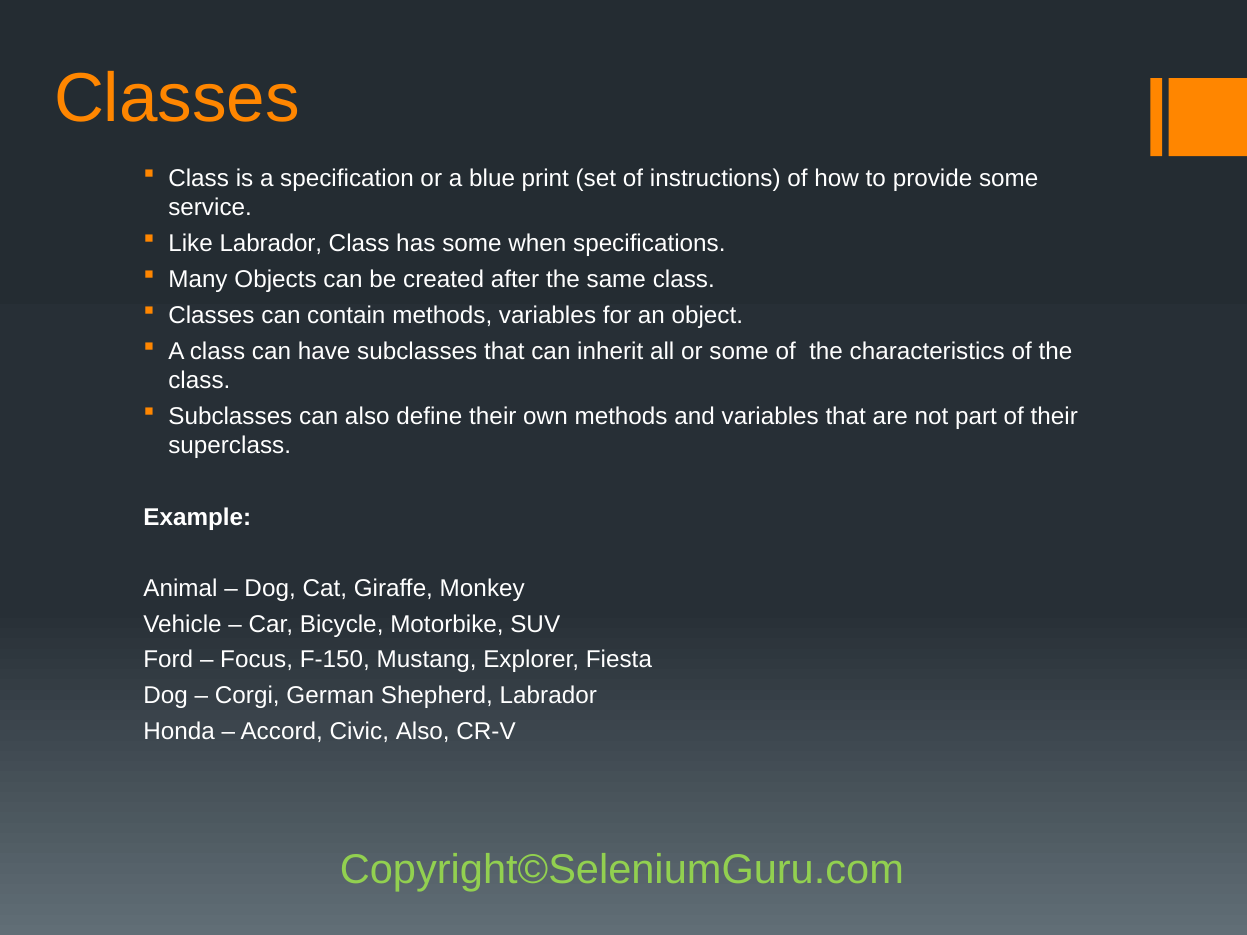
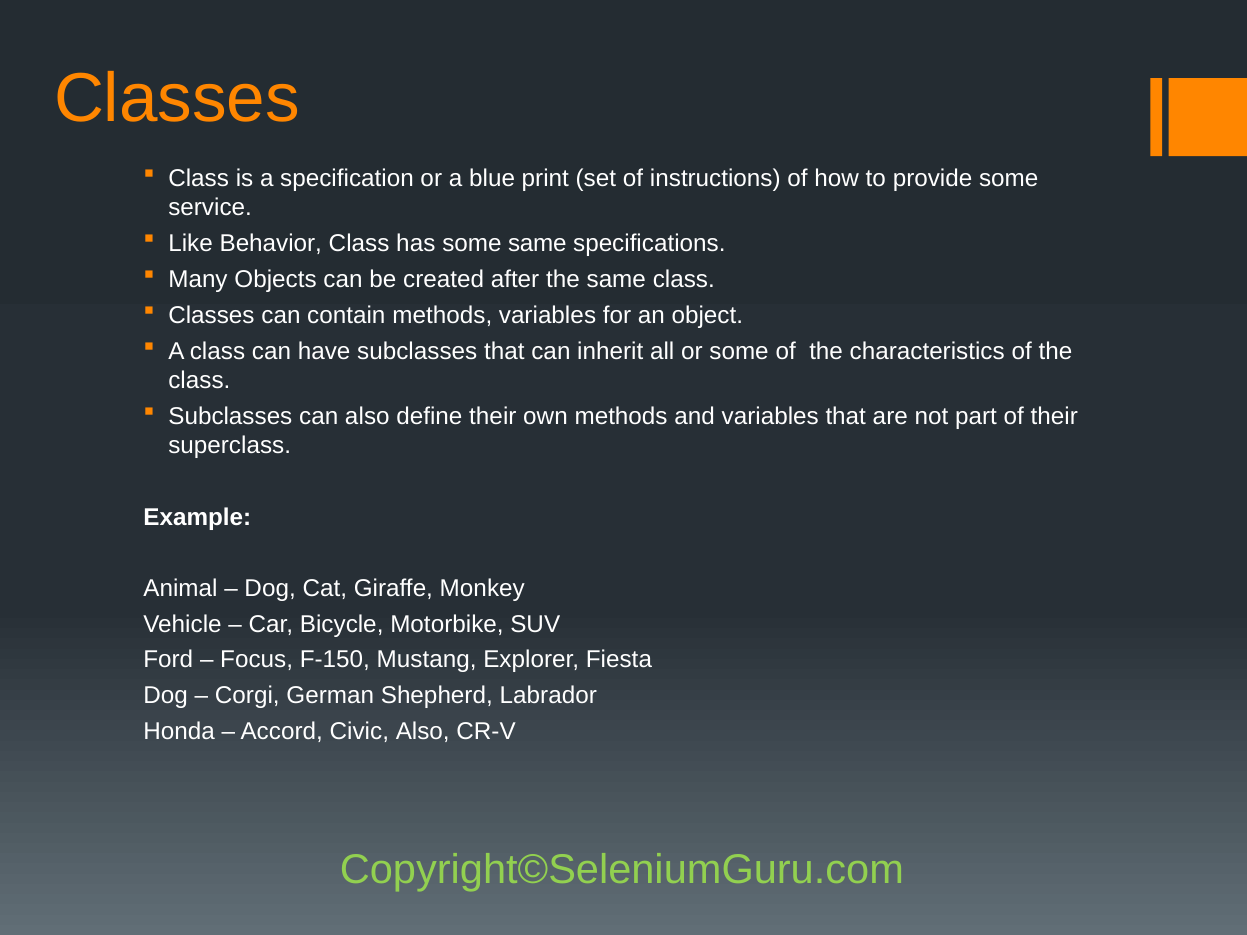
Like Labrador: Labrador -> Behavior (271, 244)
some when: when -> same (537, 244)
